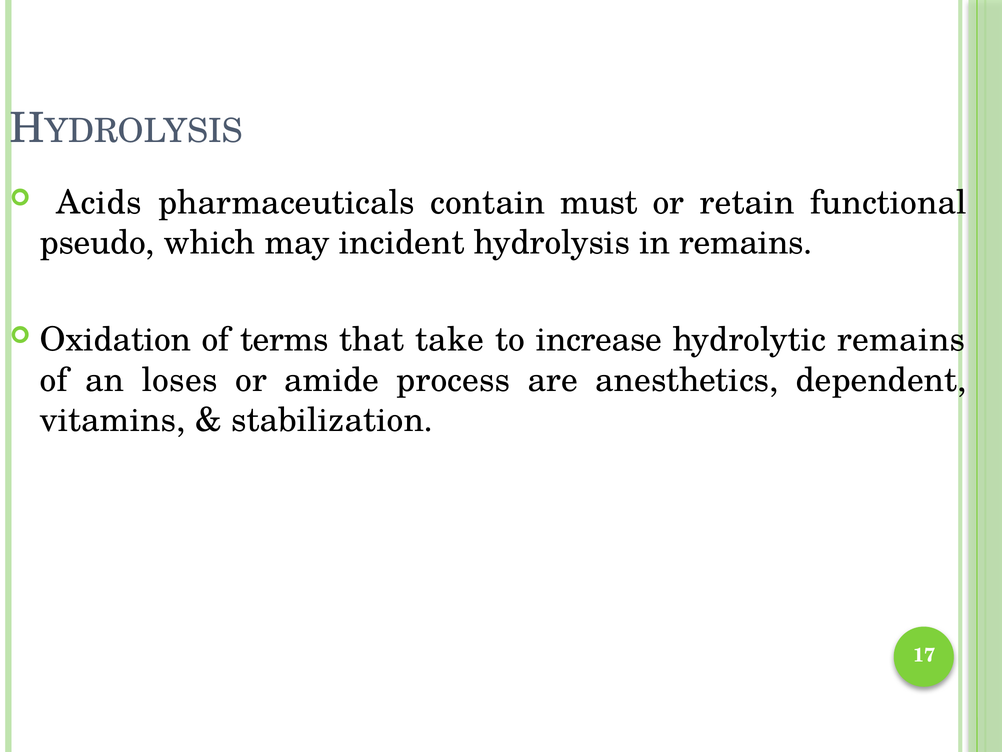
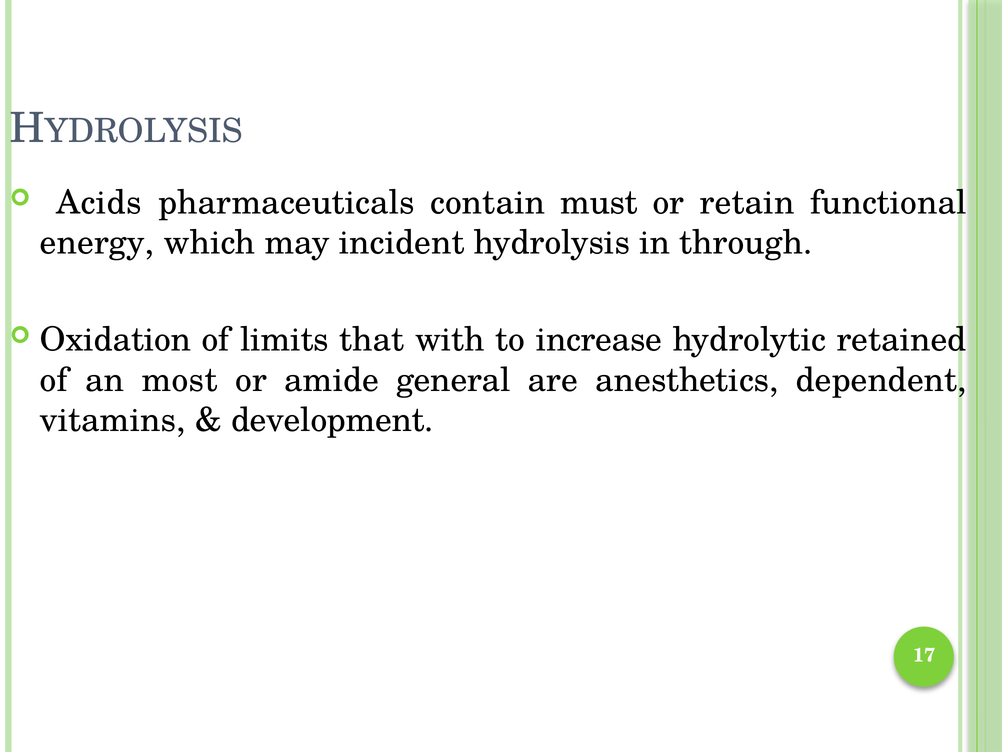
pseudo: pseudo -> energy (97, 243)
in remains: remains -> through (746, 243)
terms: terms -> limits (285, 340)
take: take -> with (450, 340)
hydrolytic remains: remains -> retained (902, 340)
loses: loses -> most (180, 380)
process: process -> general (453, 380)
stabilization: stabilization -> development (332, 420)
